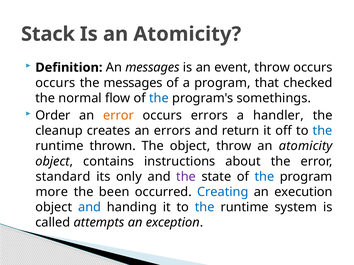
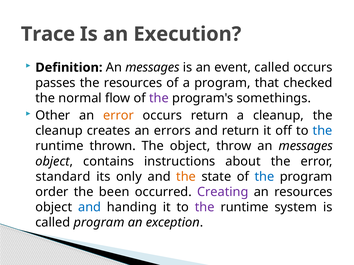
Stack: Stack -> Trace (48, 34)
Is an Atomicity: Atomicity -> Execution (187, 34)
event throw: throw -> called (272, 68)
occurs: occurs -> passes (55, 83)
the messages: messages -> resources (133, 83)
the colour: blue -> purple (159, 98)
Order: Order -> Other (53, 116)
occurs errors: errors -> return (210, 116)
a handler: handler -> cleanup (278, 116)
atomicity: atomicity -> messages (306, 146)
the colour: purple -> orange (186, 177)
more: more -> order (52, 192)
Creating colour: blue -> purple (223, 192)
an execution: execution -> resources (303, 192)
the colour: blue -> purple (205, 208)
called attempts: attempts -> program (99, 223)
